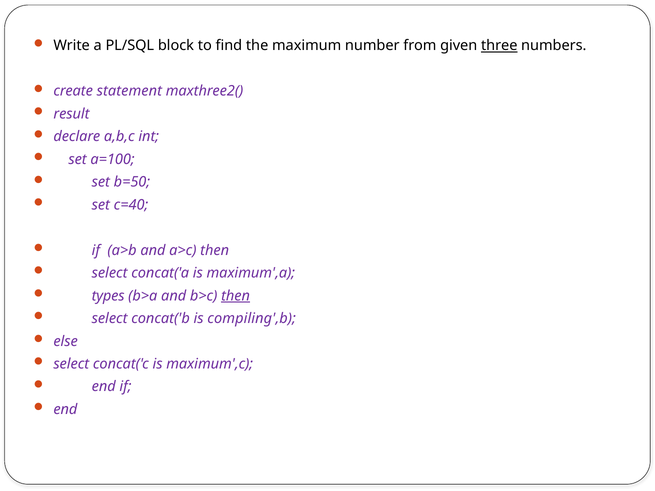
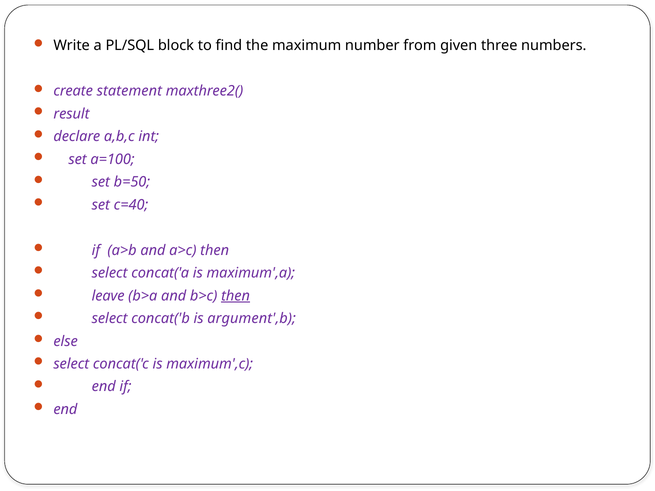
three underline: present -> none (499, 46)
types: types -> leave (108, 296)
compiling',b: compiling',b -> argument',b (252, 319)
